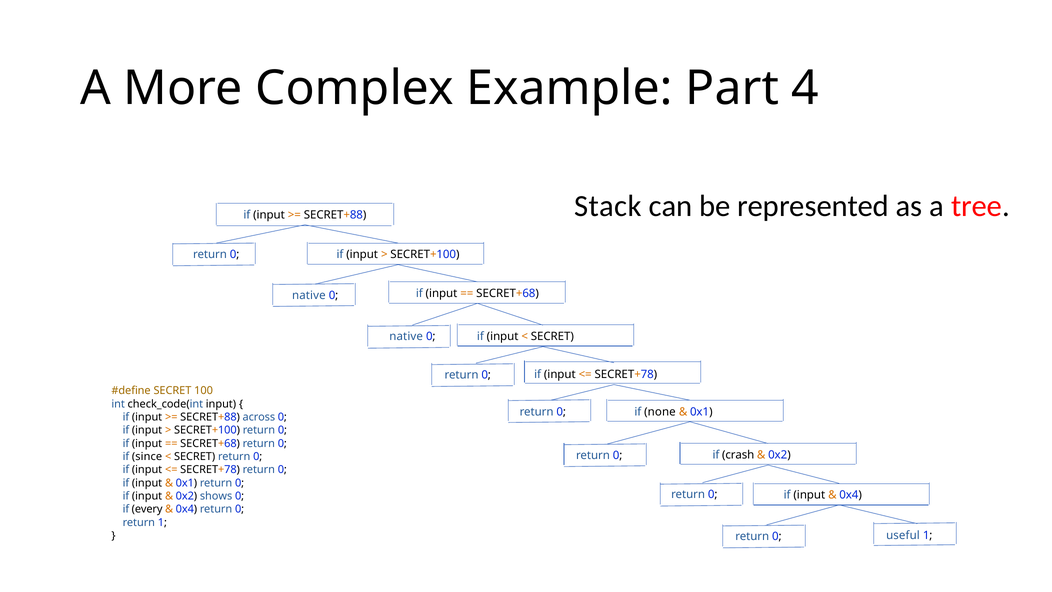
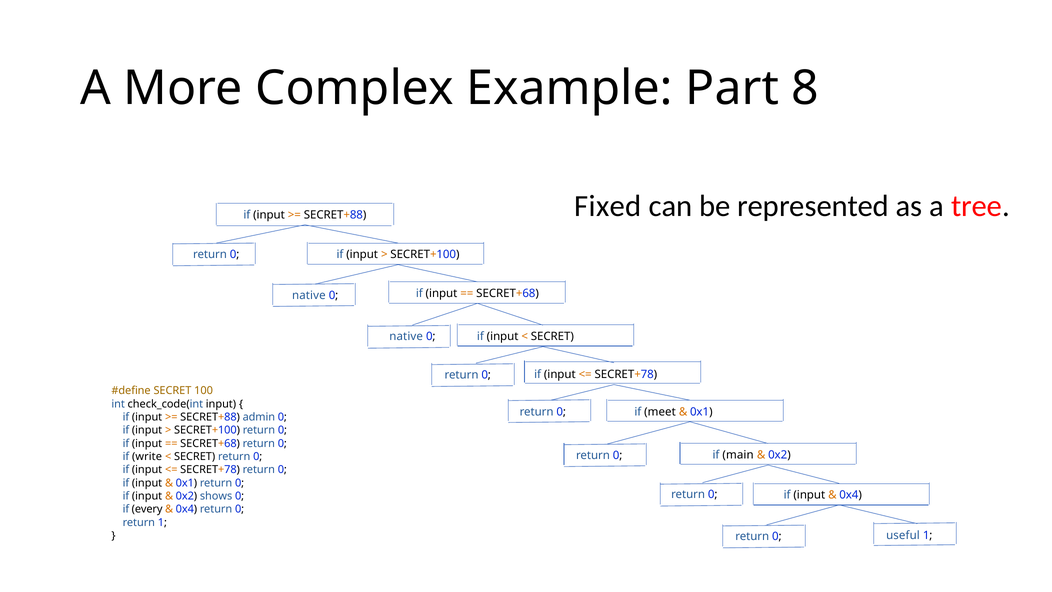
4: 4 -> 8 (805, 88)
Stack: Stack -> Fixed (608, 206)
none: none -> meet (660, 412)
across: across -> admin (259, 417)
crash: crash -> main (738, 455)
since: since -> write (147, 456)
